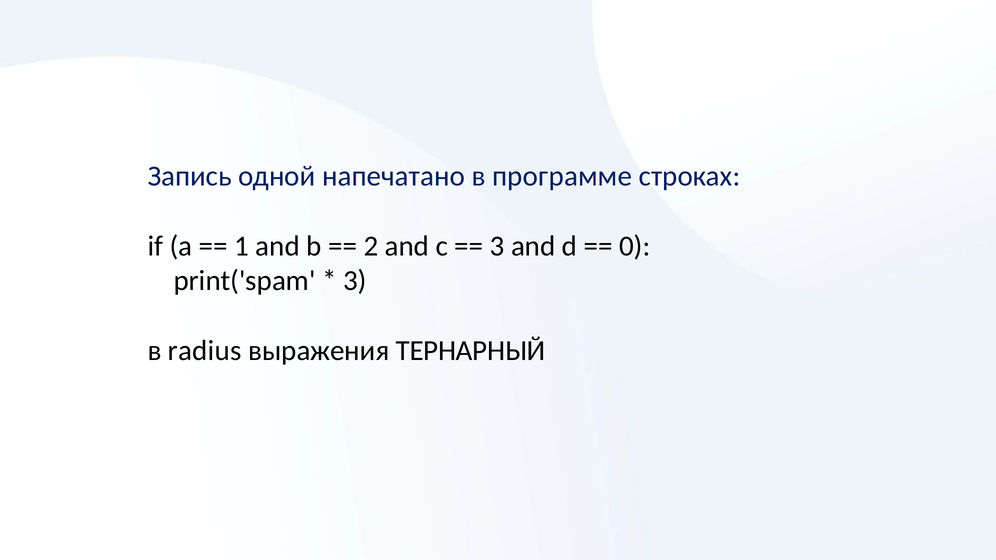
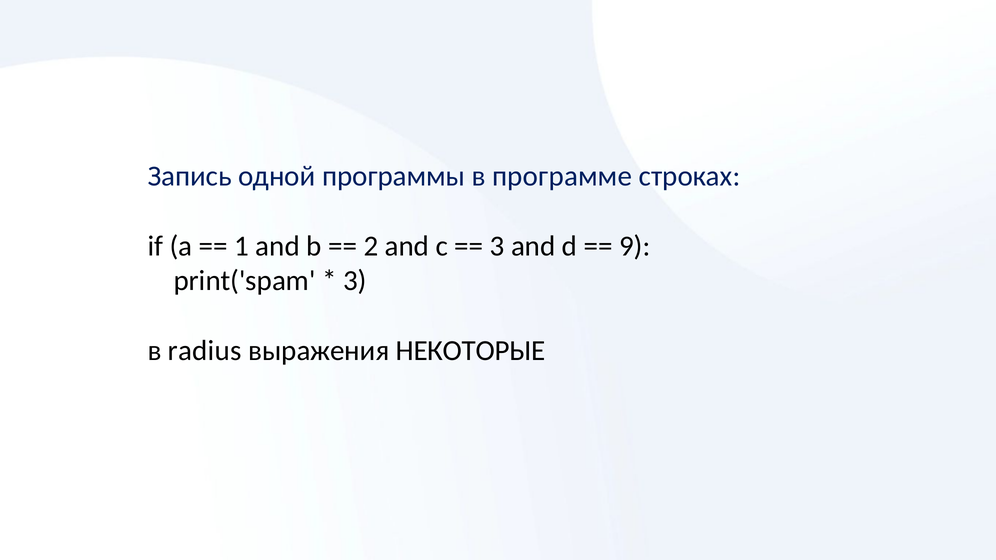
напечатано: напечатано -> программы (394, 176)
0: 0 -> 9 (635, 246)
ТЕРНАРНЫЙ: ТЕРНАРНЫЙ -> НЕКОТОРЫЕ (471, 351)
